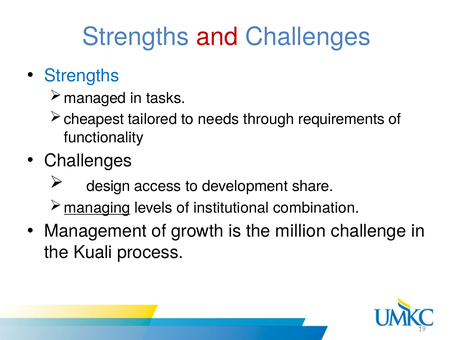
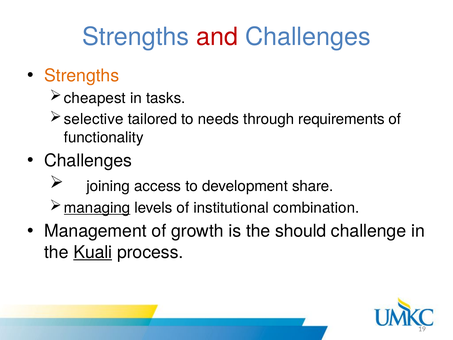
Strengths colour: blue -> orange (82, 76)
managed: managed -> cheapest (95, 98)
cheapest: cheapest -> selective (94, 119)
design: design -> joining (108, 186)
million: million -> should (301, 231)
Kuali underline: none -> present (93, 252)
